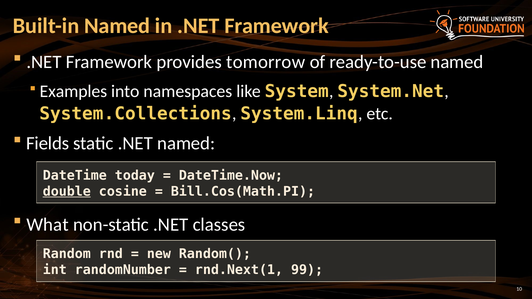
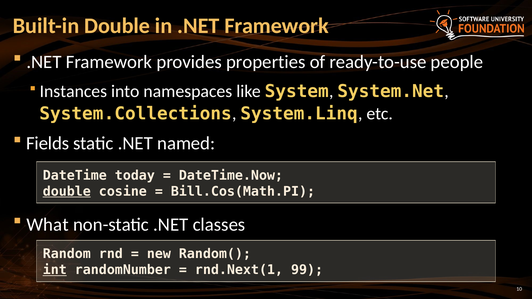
Built-in Named: Named -> Double (117, 26)
tomorrow: tomorrow -> properties (266, 62)
ready-to-use named: named -> people (457, 62)
Examples: Examples -> Instances (73, 91)
int underline: none -> present (55, 270)
